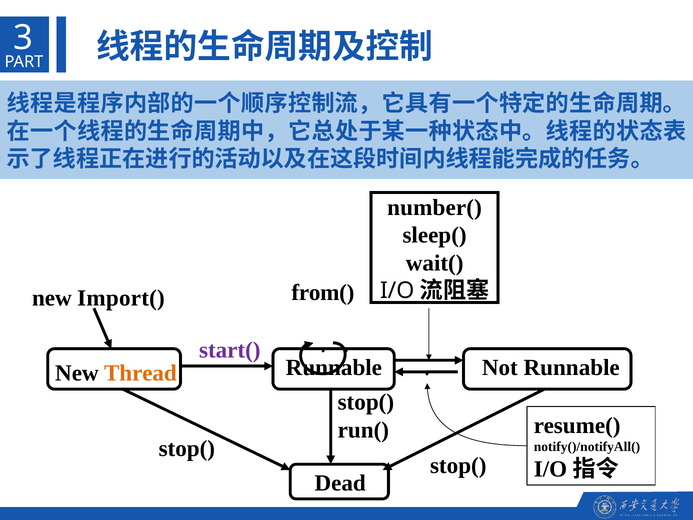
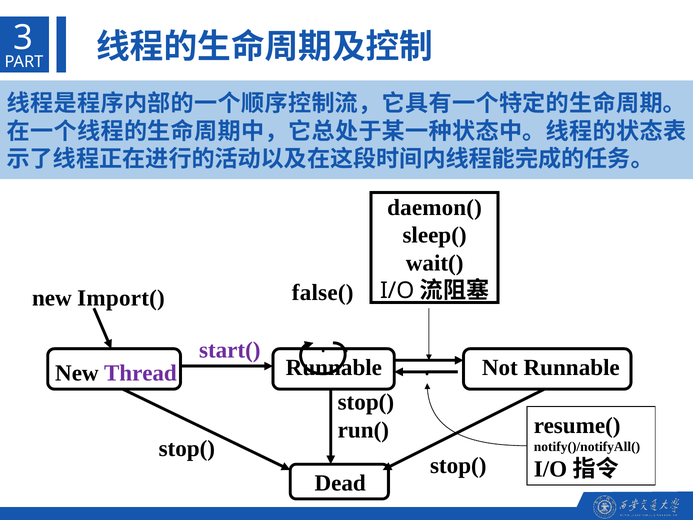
number(: number( -> daemon( (435, 208)
from(: from( -> false( (323, 292)
Thread colour: orange -> purple (140, 373)
